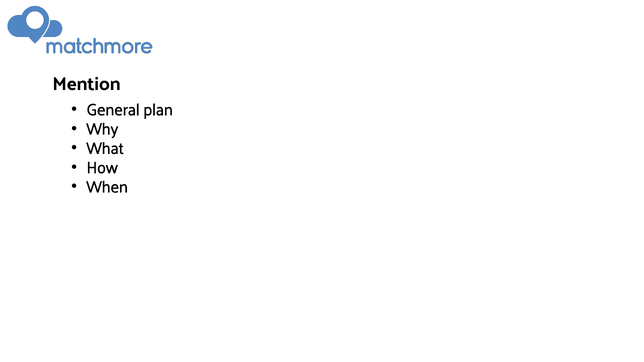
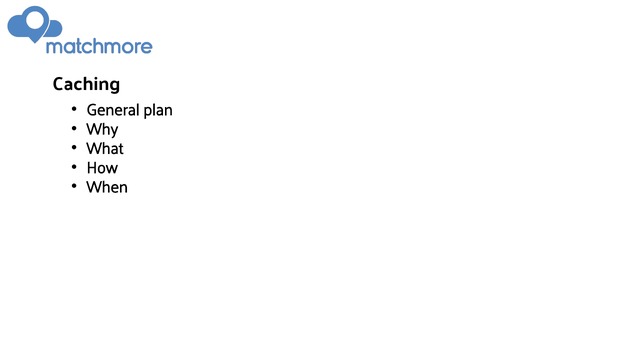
Mention: Mention -> Caching (86, 84)
